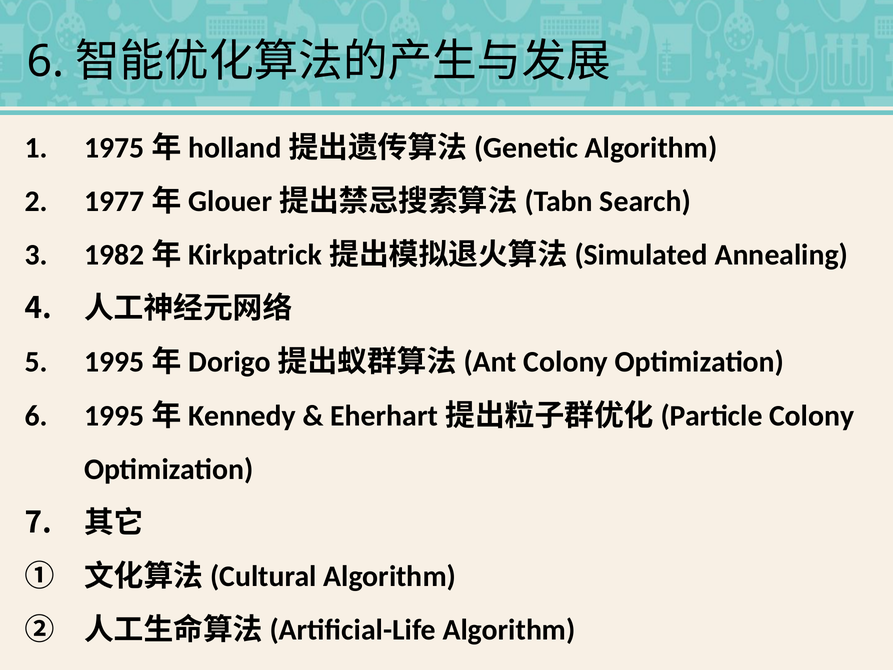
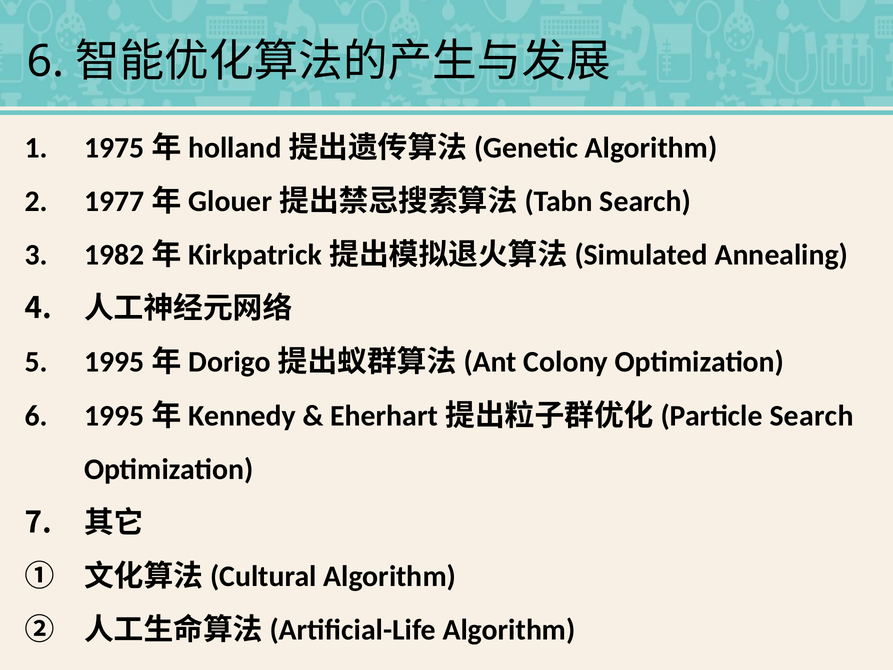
Colony: Colony -> Search (812, 416)
